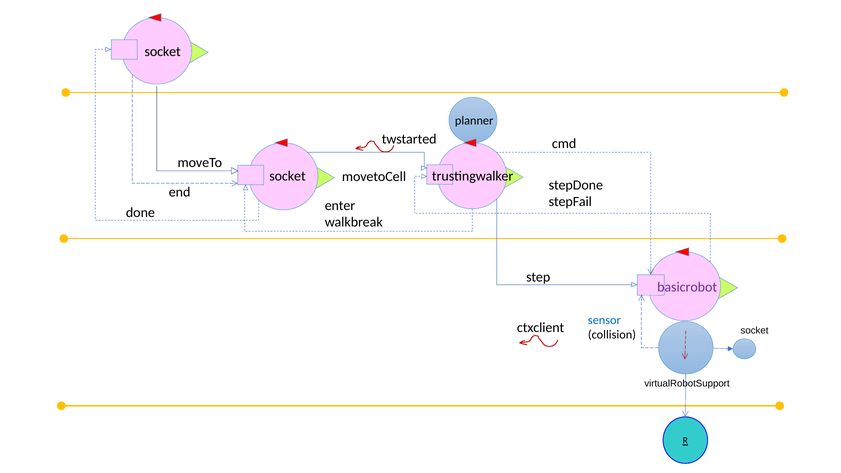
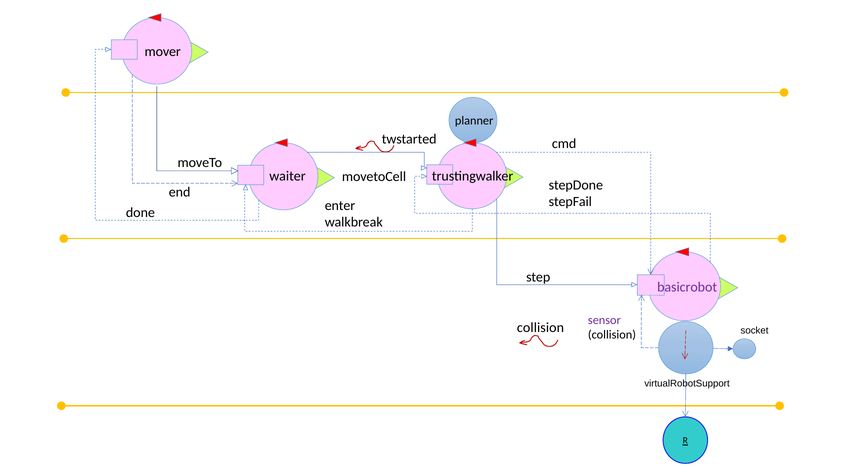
socket: socket -> mover (163, 52)
socket: socket -> waiter (287, 176)
sensor colour: blue -> purple (604, 320)
ctxclient: ctxclient -> collision (541, 328)
